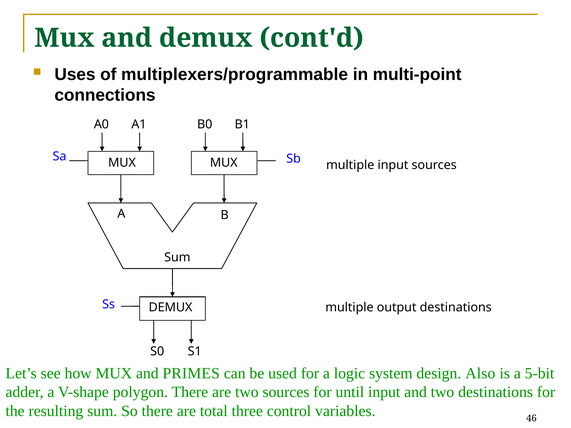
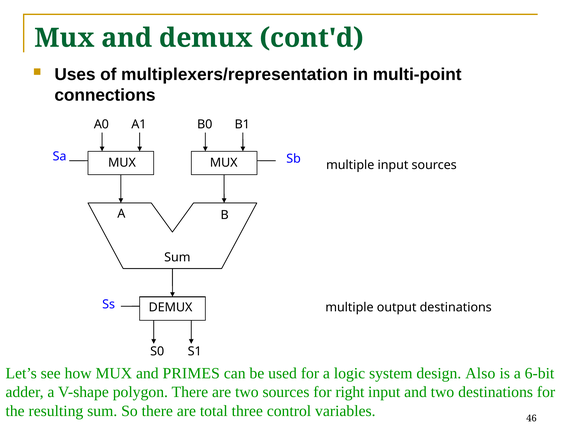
multiplexers/programmable: multiplexers/programmable -> multiplexers/representation (235, 74)
5-bit: 5-bit -> 6-bit (540, 373)
until: until -> right (350, 392)
